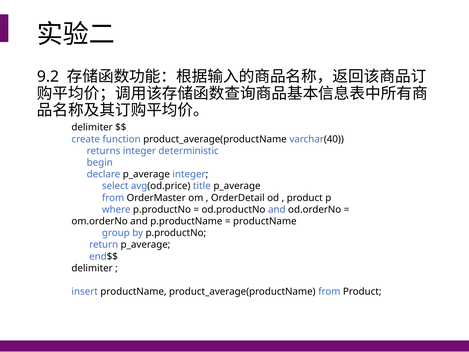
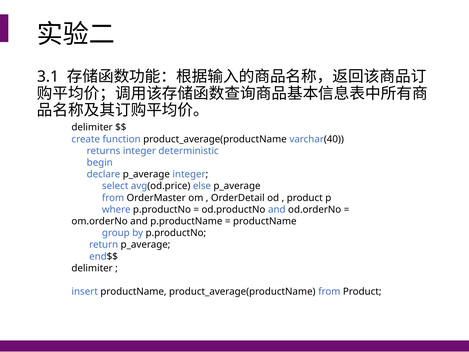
9.2: 9.2 -> 3.1 (48, 77)
title: title -> else (202, 186)
